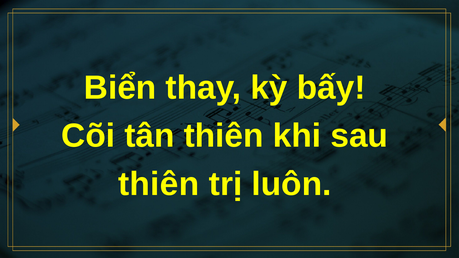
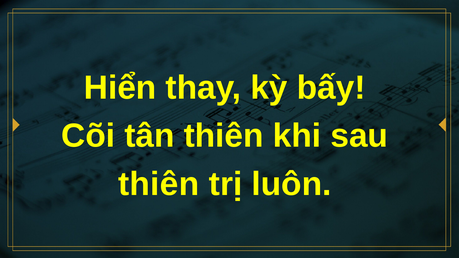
Biển: Biển -> Hiển (120, 88)
